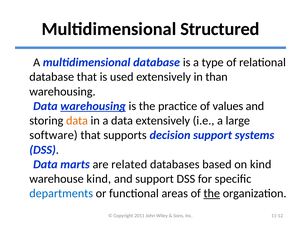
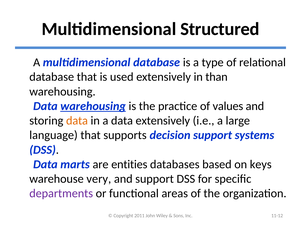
software: software -> language (54, 135)
related: related -> entities (129, 164)
on kind: kind -> keys (261, 164)
warehouse kind: kind -> very (99, 179)
departments colour: blue -> purple (61, 193)
the underline: present -> none (212, 193)
